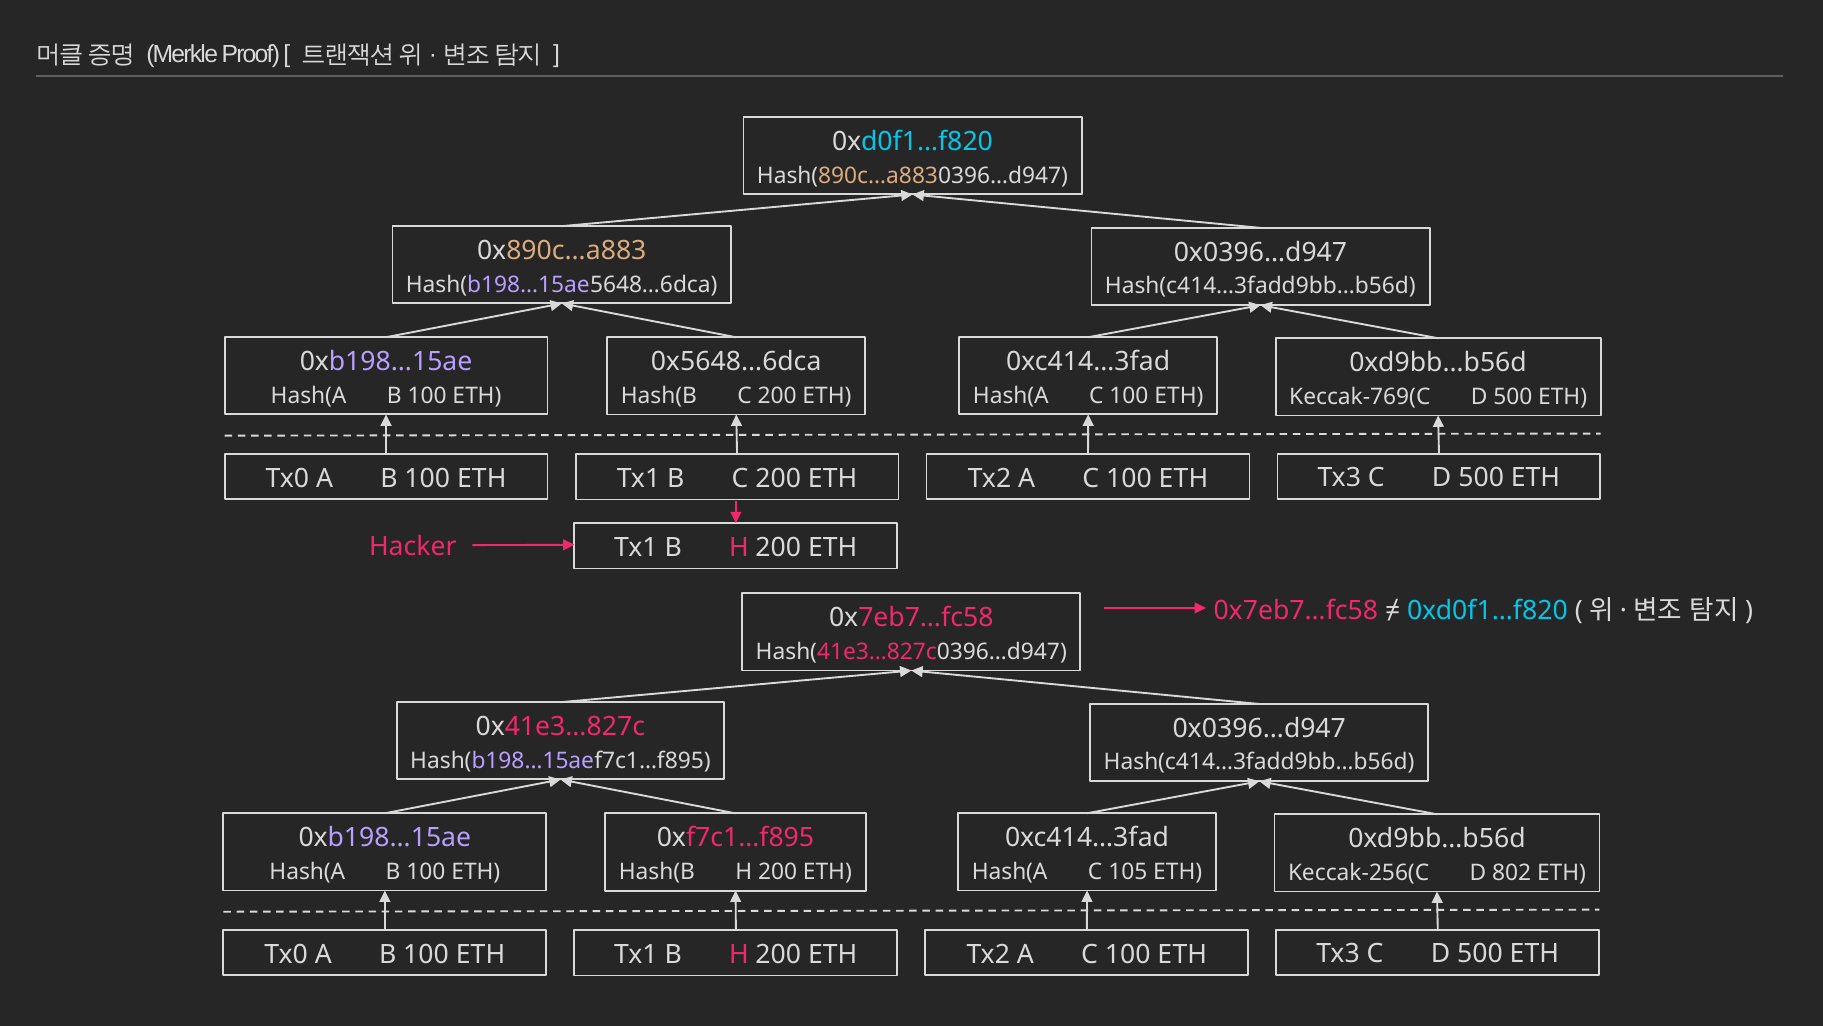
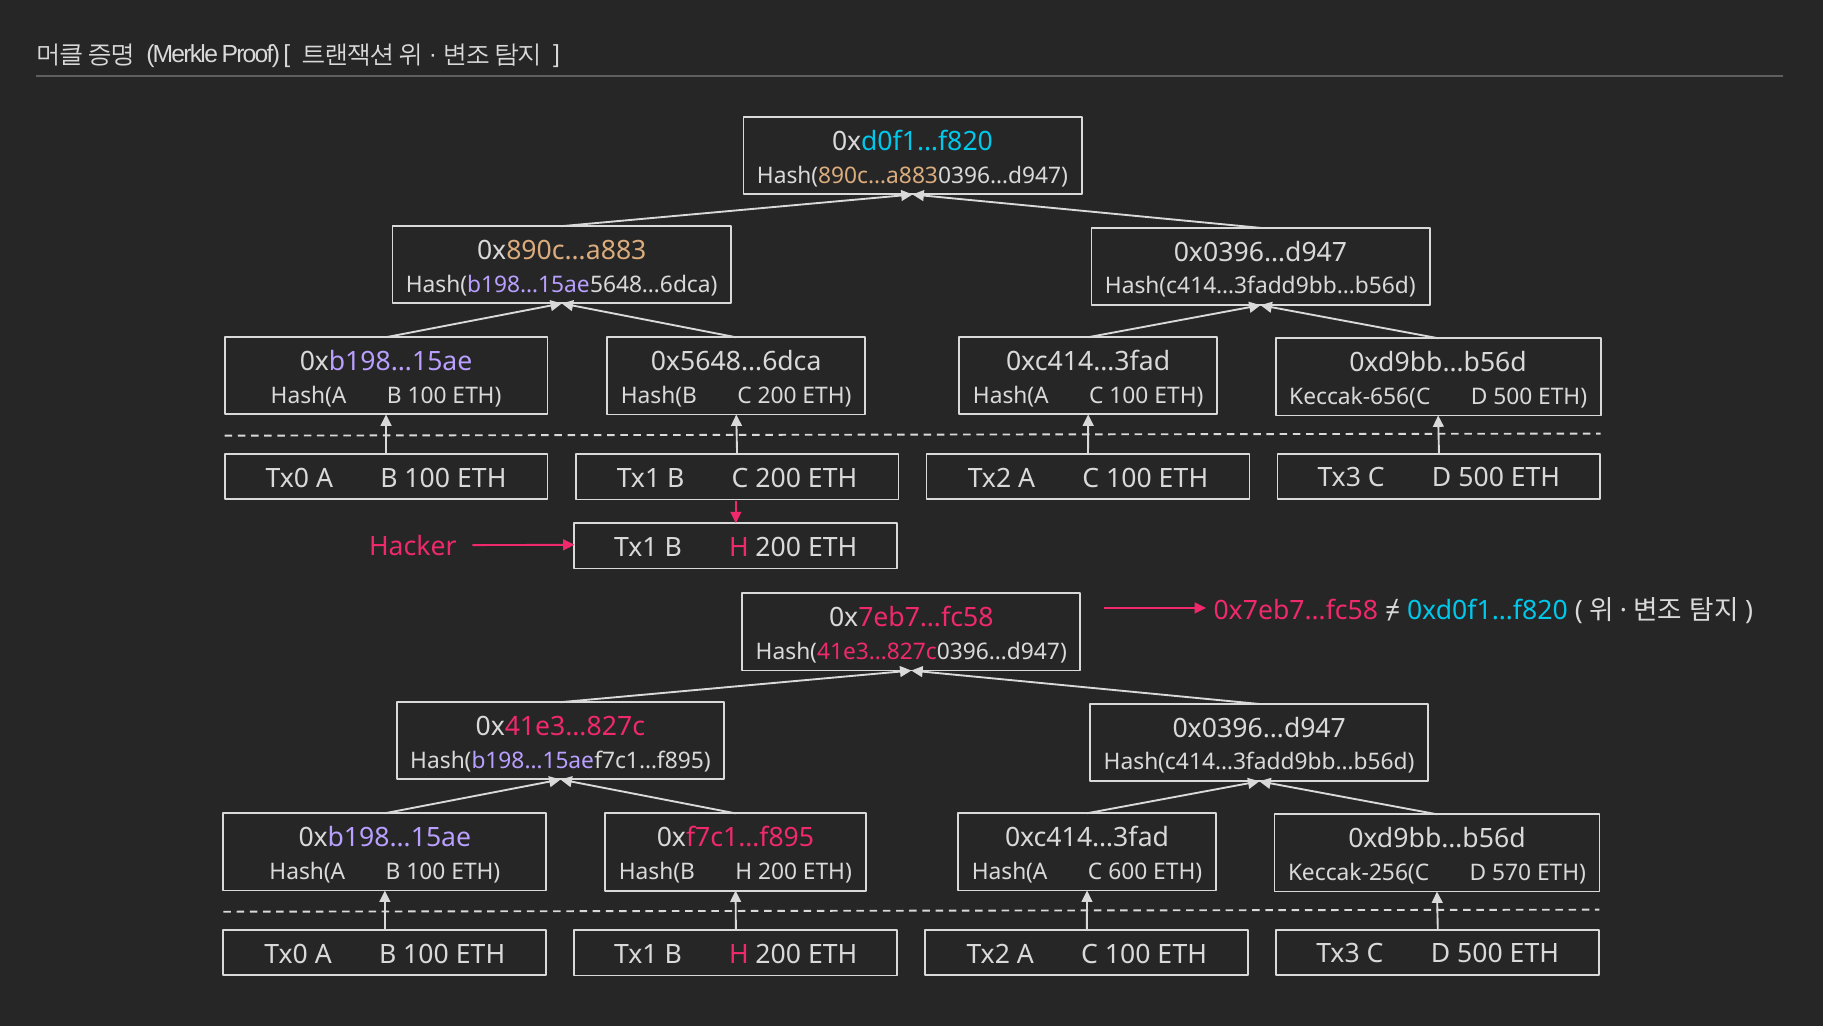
Keccak-769(C: Keccak-769(C -> Keccak-656(C (1360, 396)
105: 105 -> 600 (1128, 871)
802: 802 -> 570 (1512, 872)
